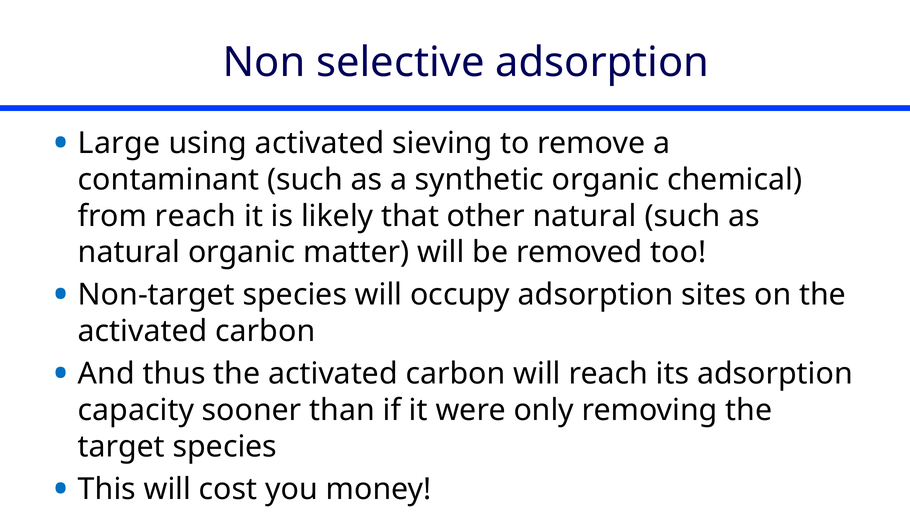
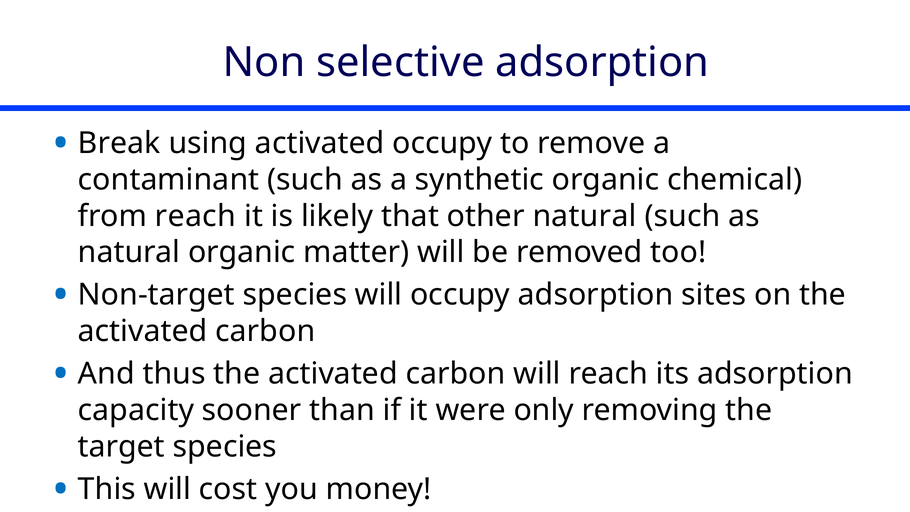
Large: Large -> Break (119, 143)
activated sieving: sieving -> occupy (442, 143)
